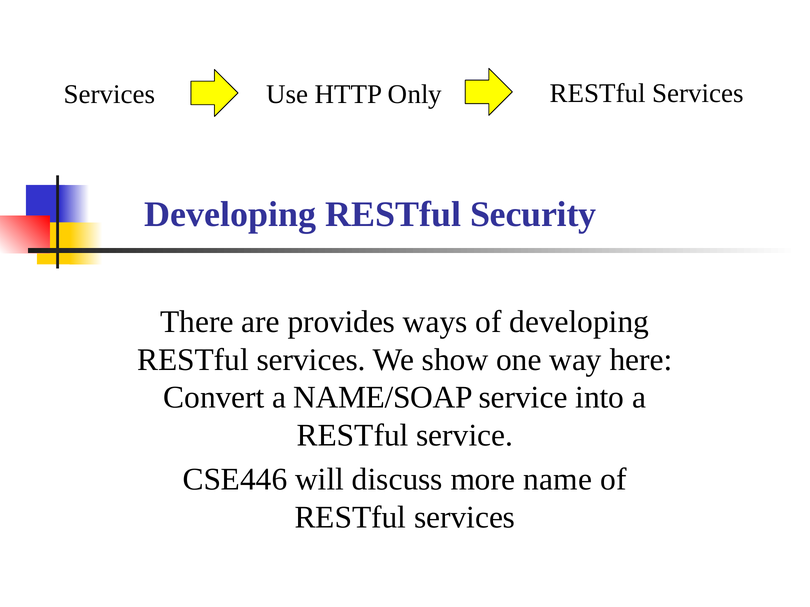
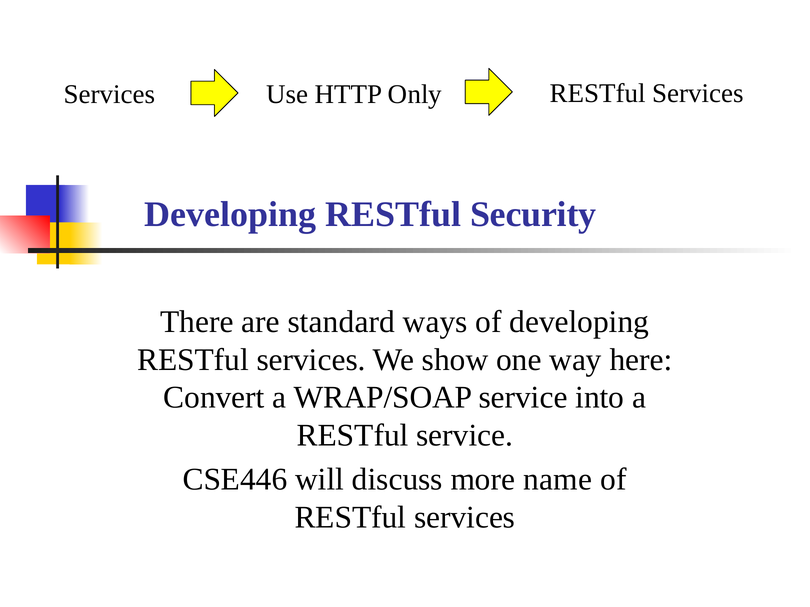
provides: provides -> standard (341, 322)
NAME/SOAP: NAME/SOAP -> WRAP/SOAP (383, 398)
